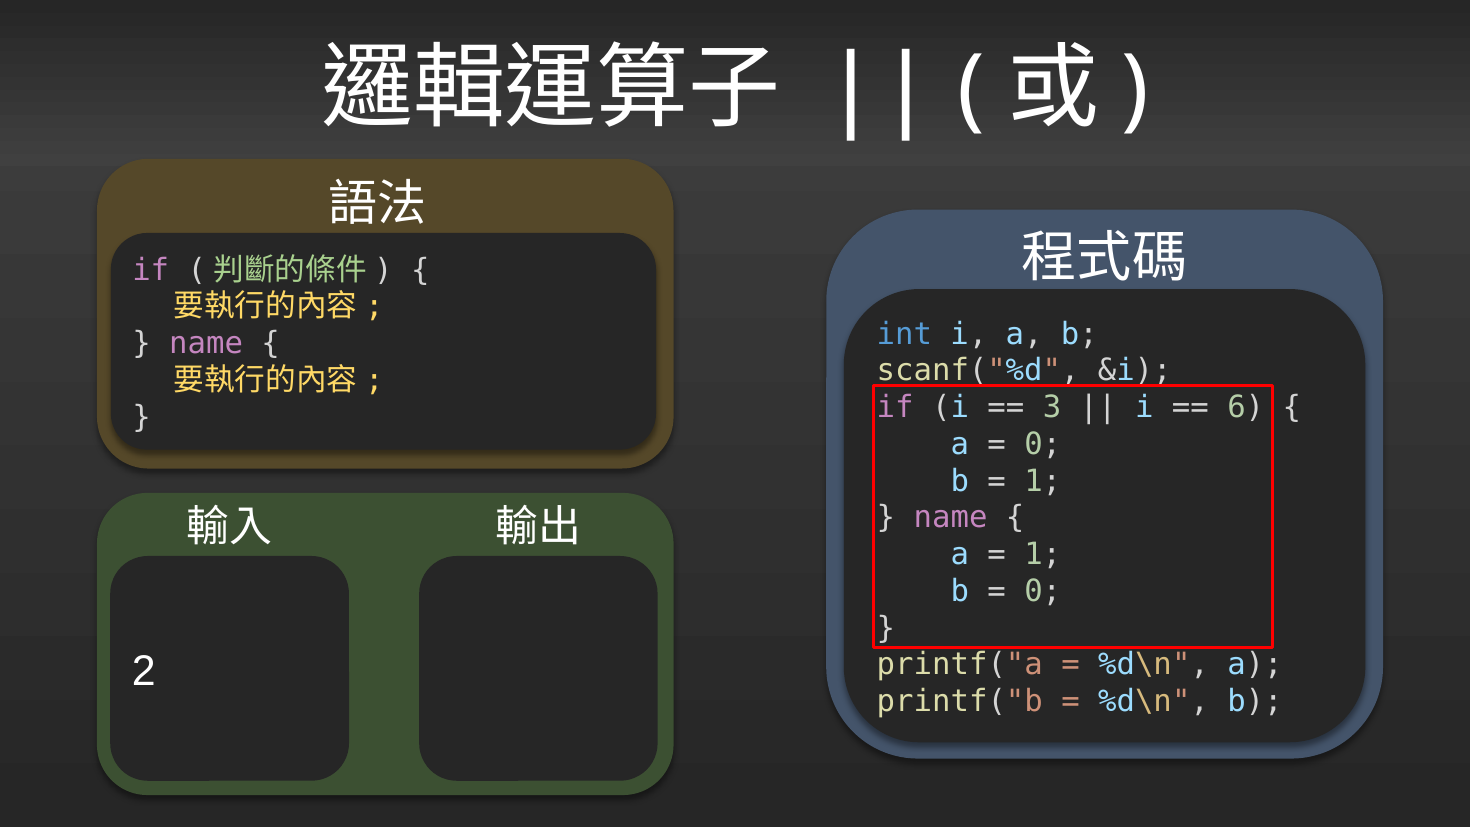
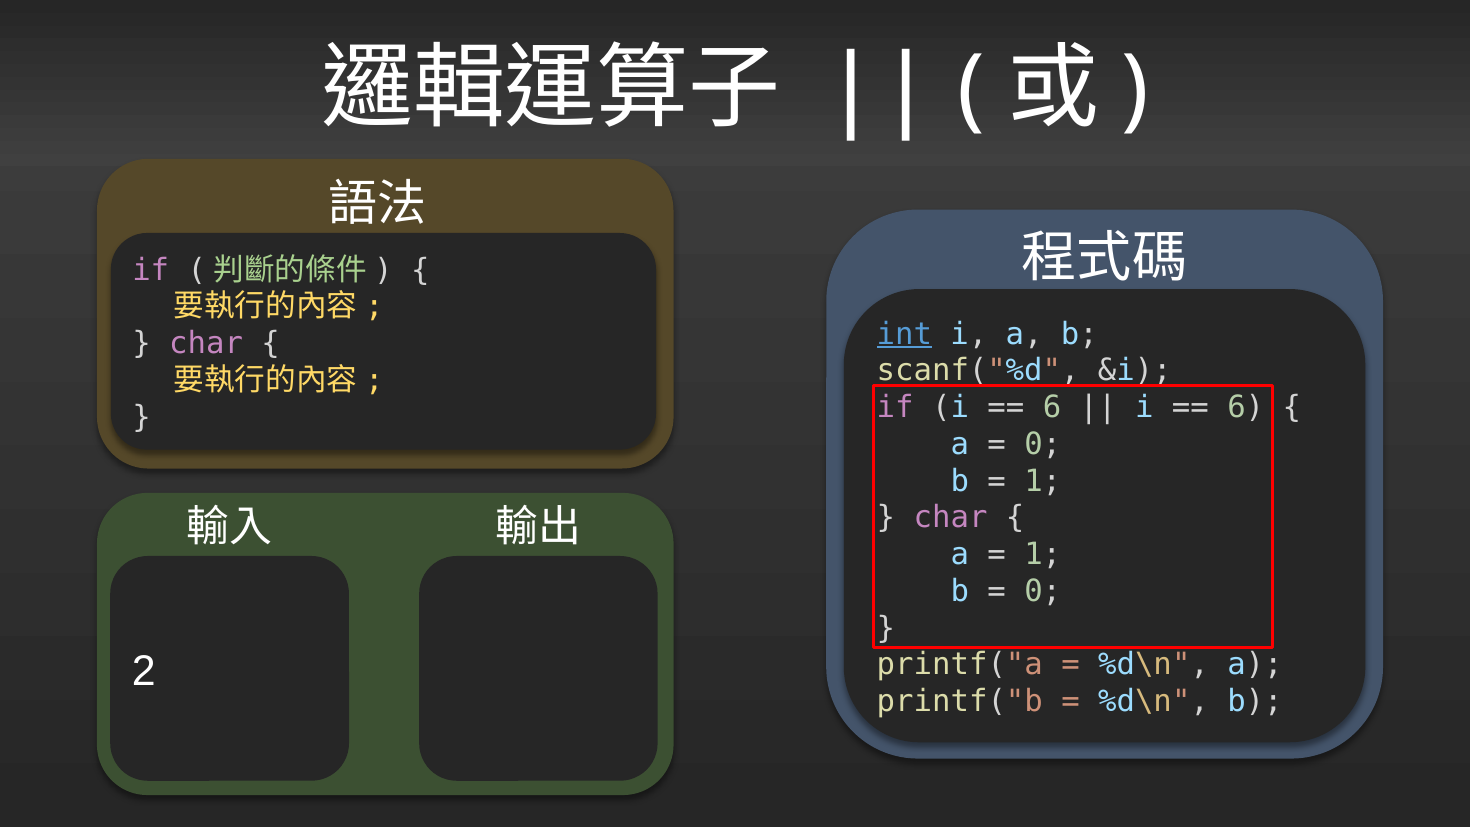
int underline: none -> present (904, 334)
name: name -> char (206, 343)
3: 3 -> 6 (1052, 407)
name: name -> char (951, 518)
